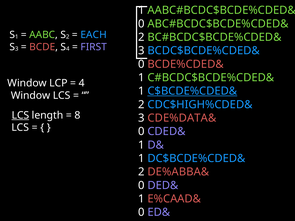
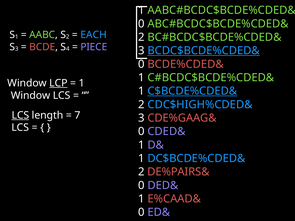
FIRST: FIRST -> PIECE (94, 47)
BCDC$BCDE%CDED& underline: none -> present (204, 51)
LCP underline: none -> present (58, 83)
4: 4 -> 1 (82, 83)
8: 8 -> 7 (78, 115)
CDE%DATA&: CDE%DATA& -> CDE%GAAG& (182, 118)
DE%ABBA&: DE%ABBA& -> DE%PAIRS& (178, 172)
